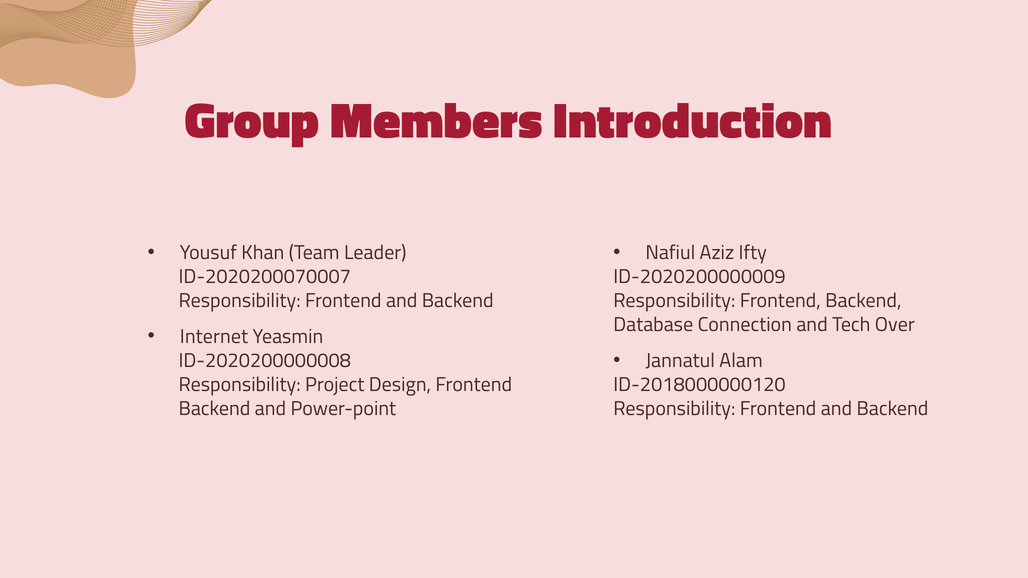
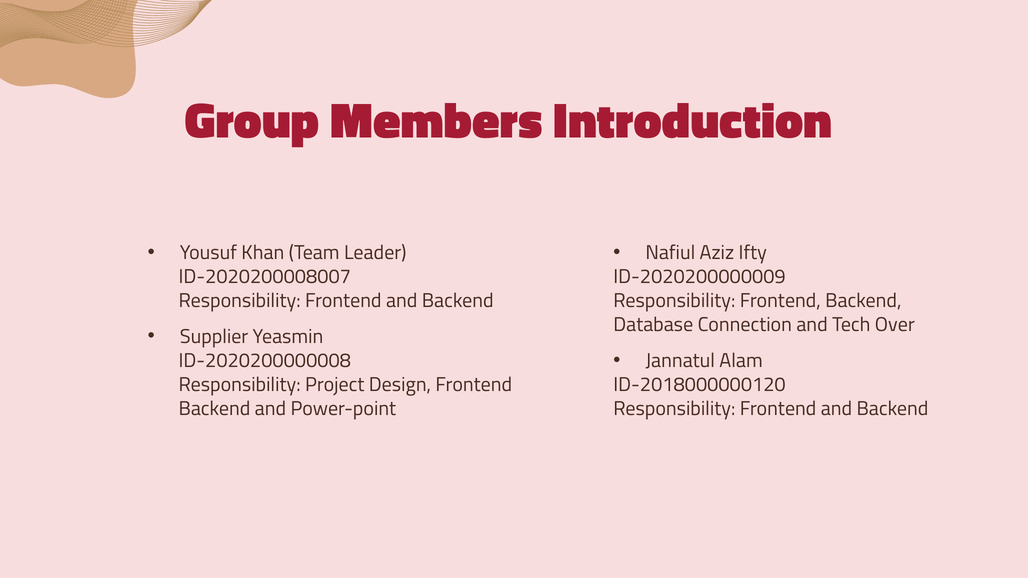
ID-2020200070007: ID-2020200070007 -> ID-2020200008007 (265, 277)
Internet: Internet -> Supplier (214, 337)
